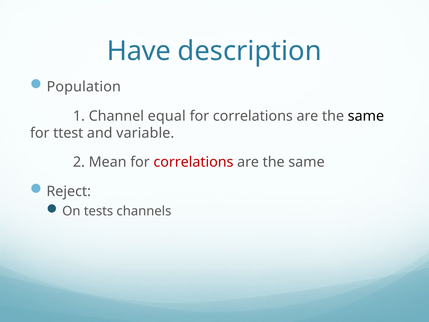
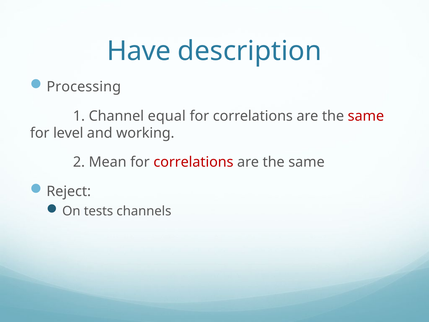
Population: Population -> Processing (84, 87)
same colour: black -> red (366, 116)
ttest: ttest -> level (68, 133)
variable: variable -> working (145, 133)
